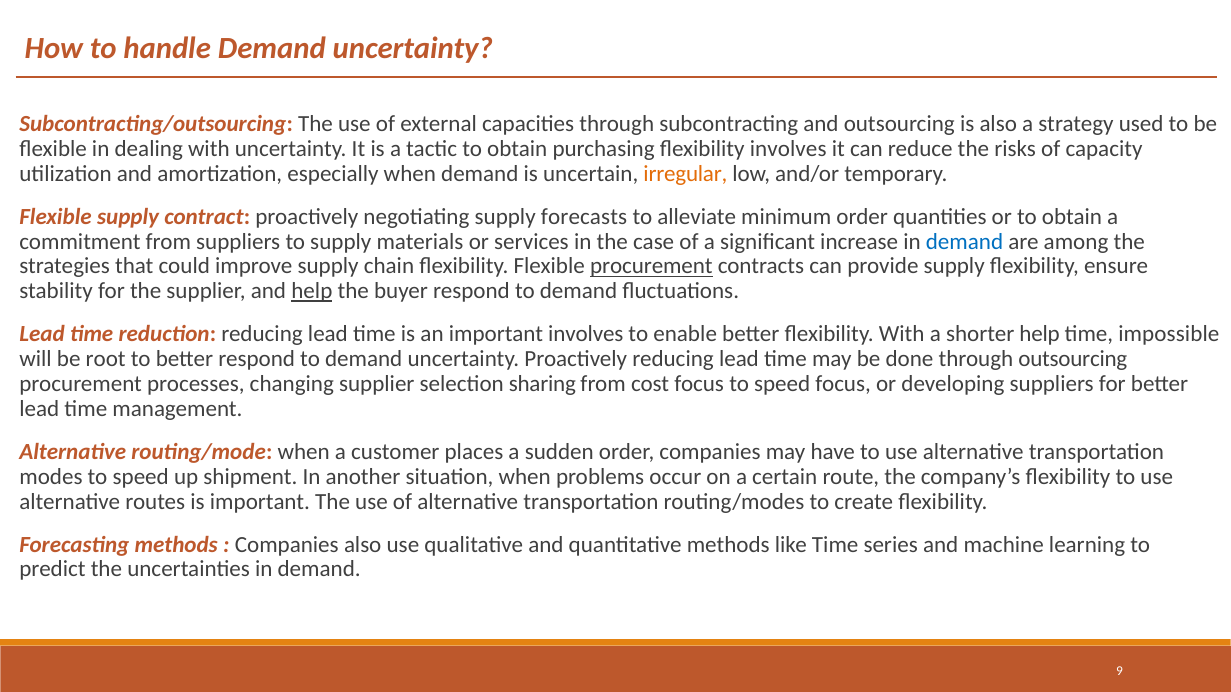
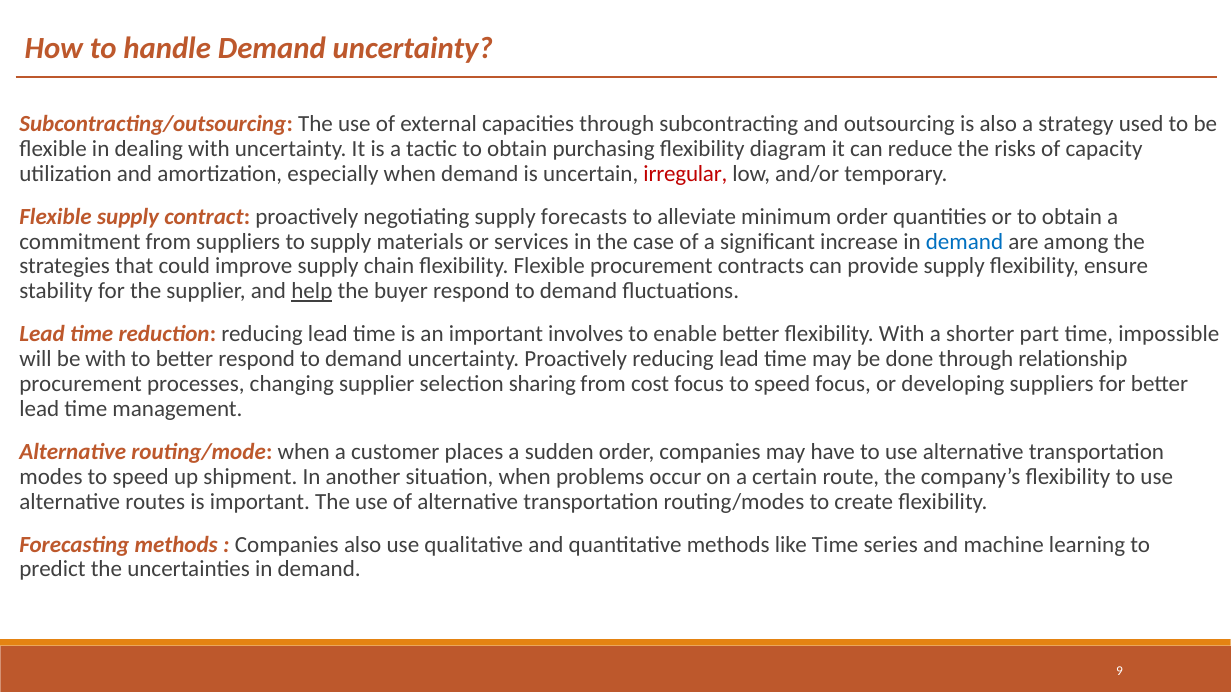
flexibility involves: involves -> diagram (788, 149)
irregular colour: orange -> red (685, 174)
procurement underline: present -> none (651, 266)
shorter help: help -> part (1039, 334)
be root: root -> with (106, 359)
through outsourcing: outsourcing -> relationship (1073, 359)
